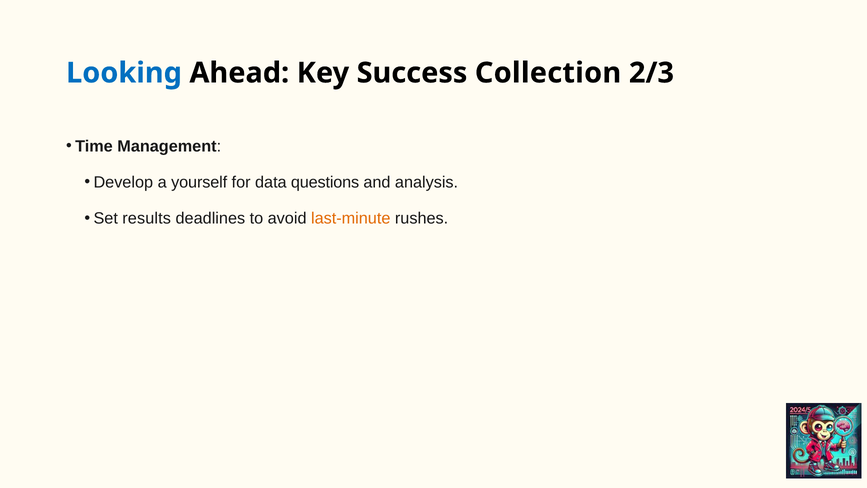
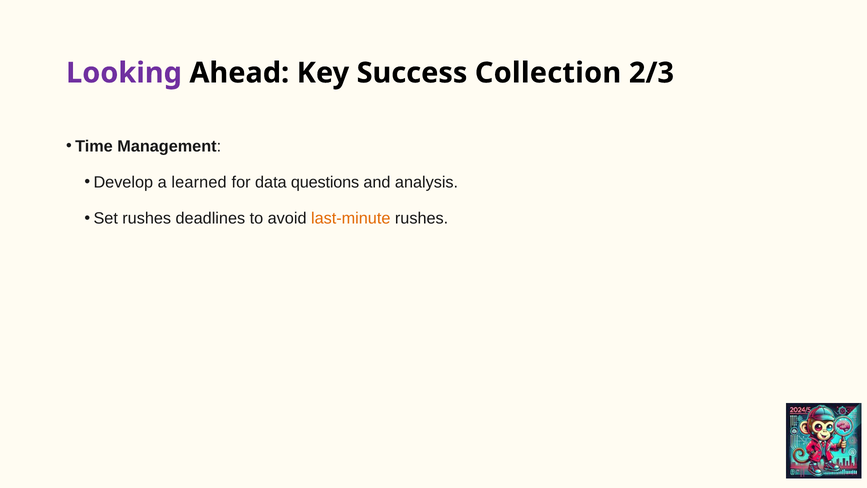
Looking colour: blue -> purple (124, 73)
yourself: yourself -> learned (199, 182)
Set results: results -> rushes (147, 218)
